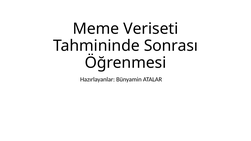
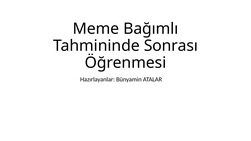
Veriseti: Veriseti -> Bağımlı (151, 29)
